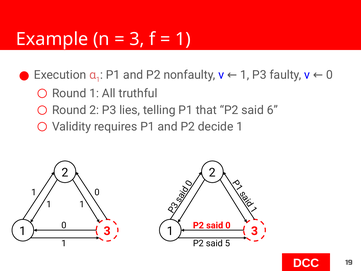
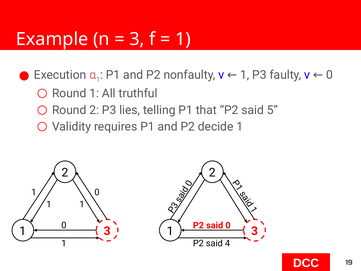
6: 6 -> 5 (272, 110)
5: 5 -> 4 (228, 243)
